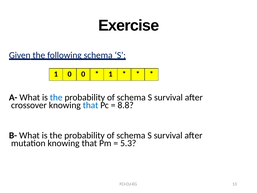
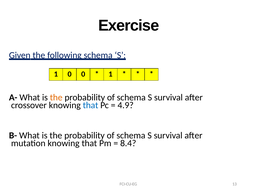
the colour: blue -> orange (56, 97)
8.8: 8.8 -> 4.9 (126, 105)
5.3: 5.3 -> 8.4 (128, 143)
